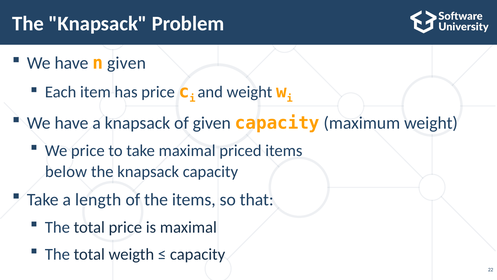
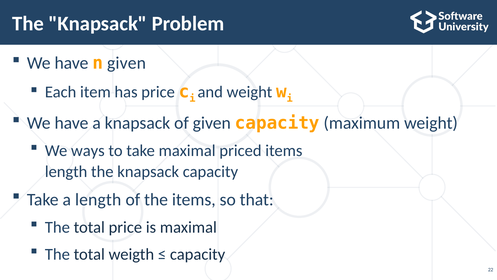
We price: price -> ways (88, 151)
below: below -> length (66, 171)
